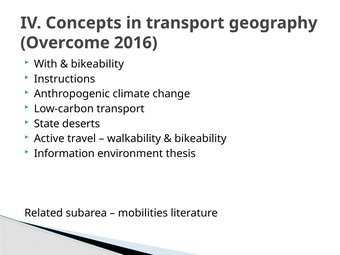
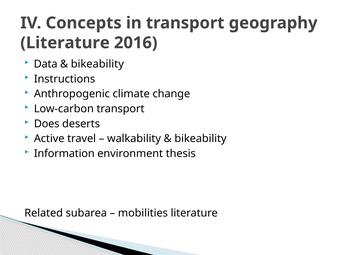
Overcome: Overcome -> Literature (65, 43)
With: With -> Data (46, 64)
State: State -> Does (47, 124)
